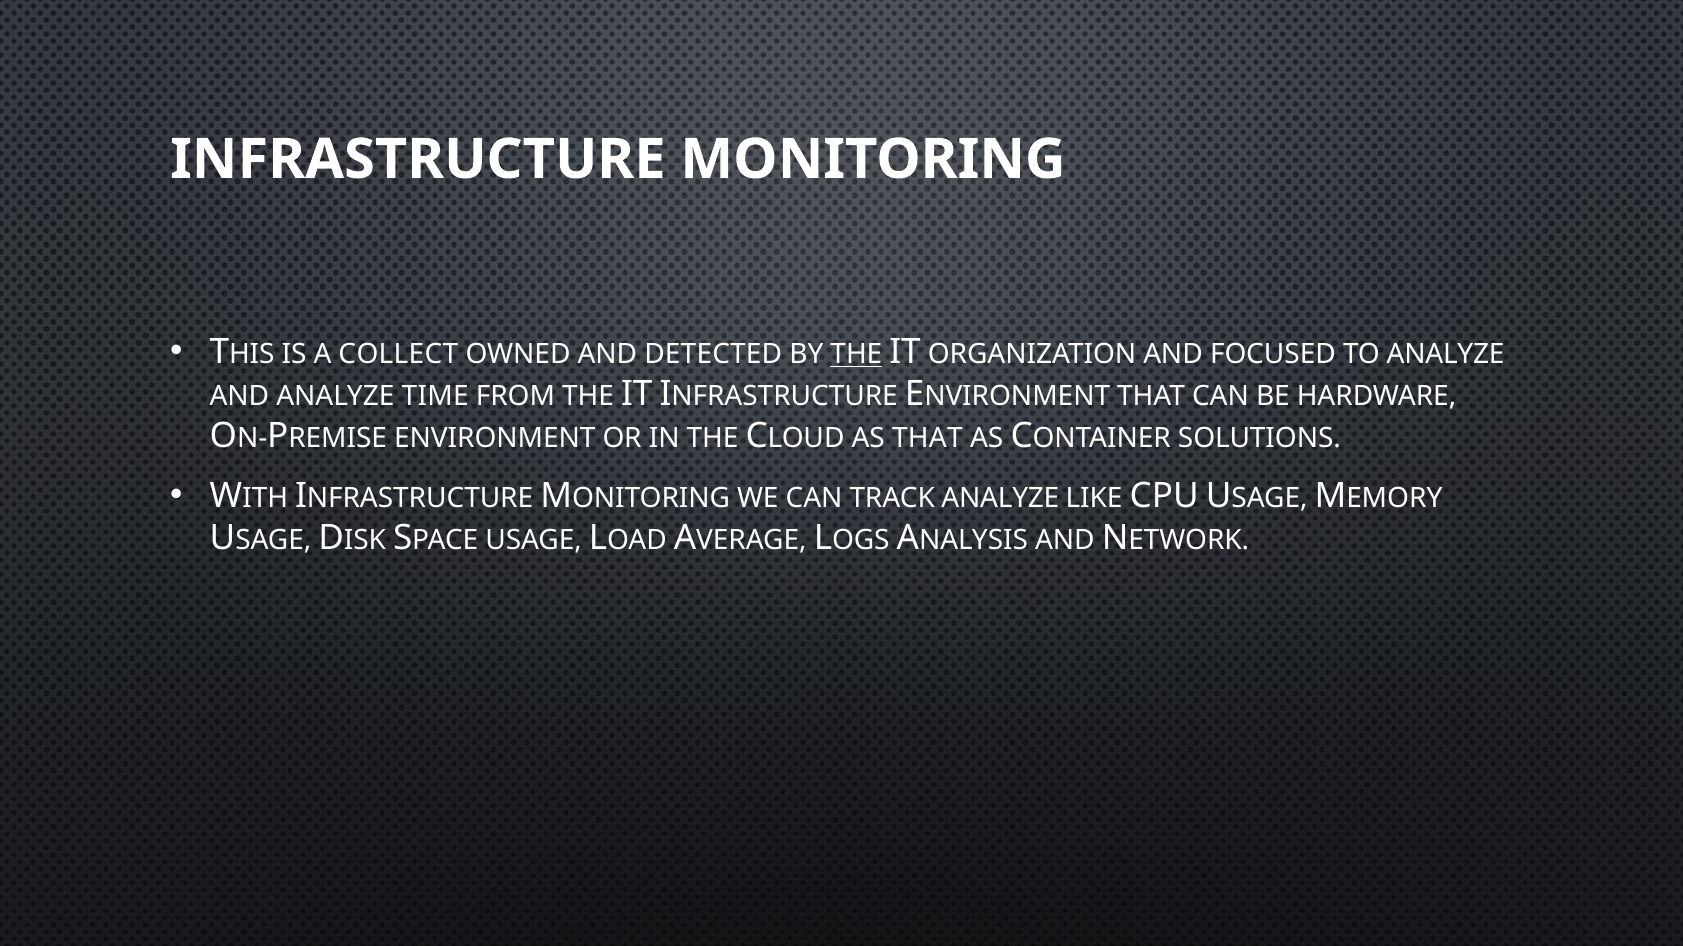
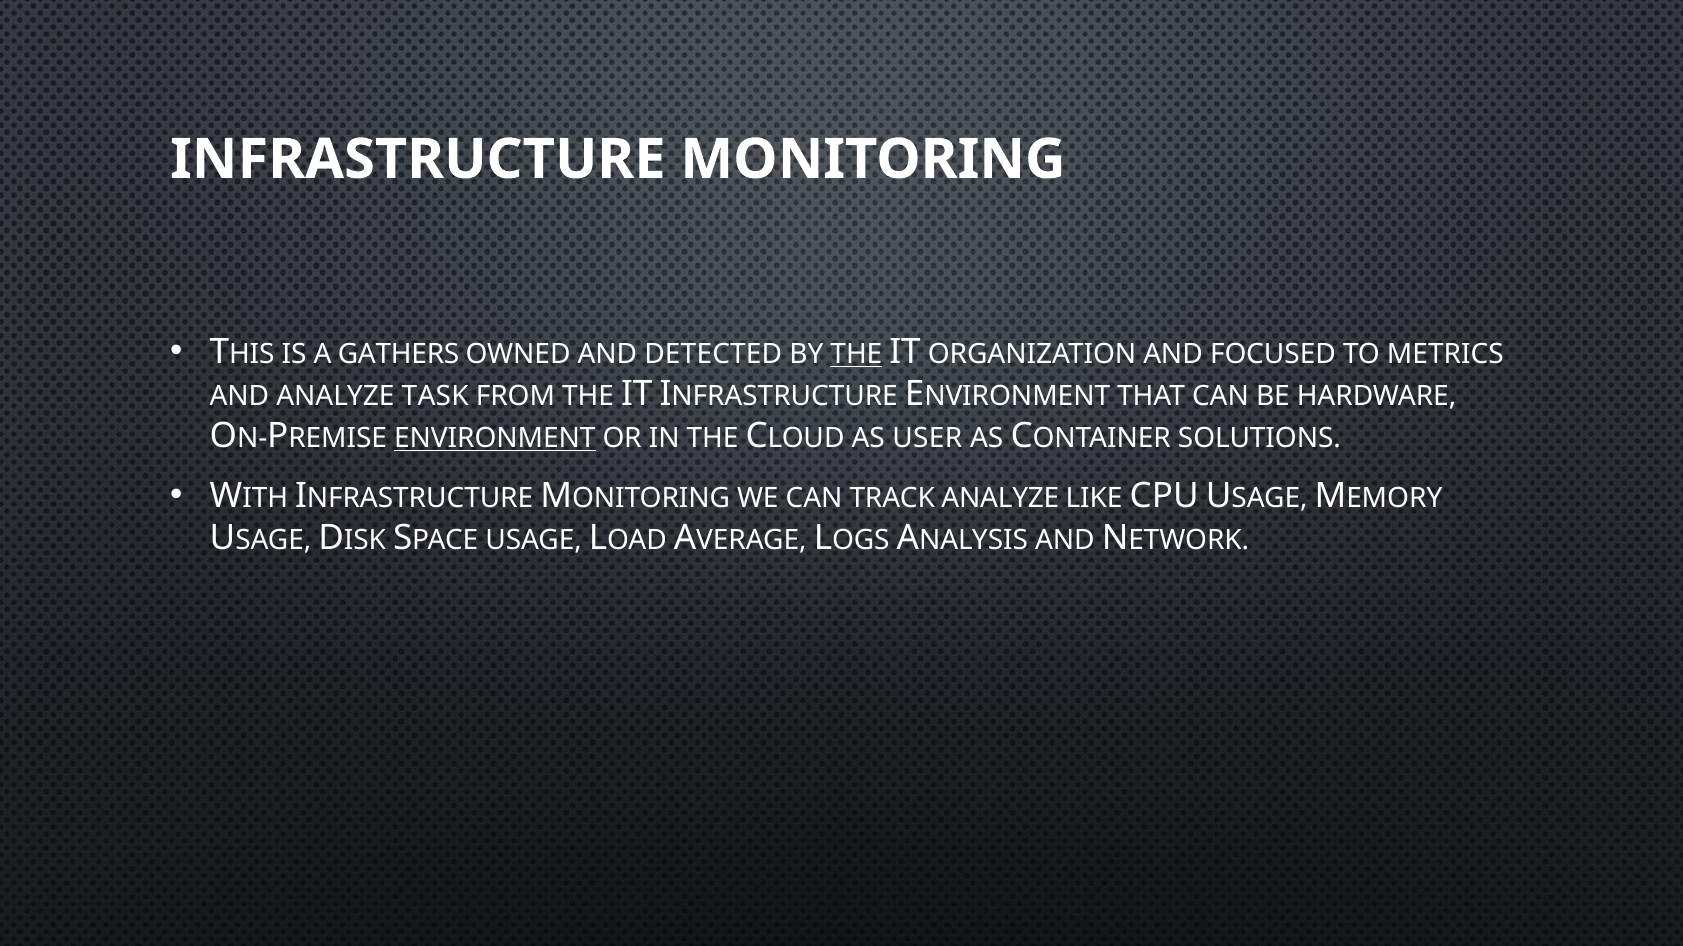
COLLECT: COLLECT -> GATHERS (399, 355)
TO ANALYZE: ANALYZE -> METRICS (1445, 355)
TIME: TIME -> TASK (435, 397)
ENVIRONMENT underline: none -> present (495, 439)
AS THAT: THAT -> USER (927, 439)
